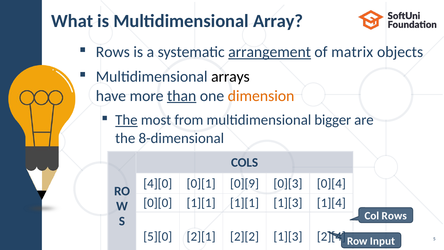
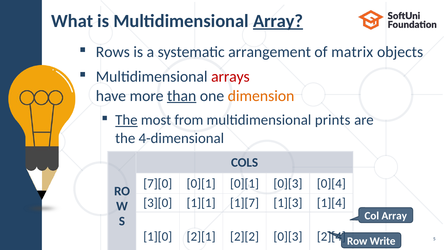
Array underline: none -> present (278, 21)
arrangement underline: present -> none (270, 52)
arrays colour: black -> red (230, 77)
bigger: bigger -> prints (333, 120)
8-dimensional: 8-dimensional -> 4-dimensional (181, 138)
4][0: 4][0 -> 7][0 (158, 183)
0][1 0][9: 0][9 -> 0][1 (245, 183)
0][0: 0][0 -> 3][0 (158, 203)
1][1 1][1: 1][1 -> 1][7 (245, 203)
Col Rows: Rows -> Array (394, 216)
5][0: 5][0 -> 1][0 (158, 236)
2][2 1][3: 1][3 -> 0][3 (288, 236)
Input: Input -> Write (383, 241)
